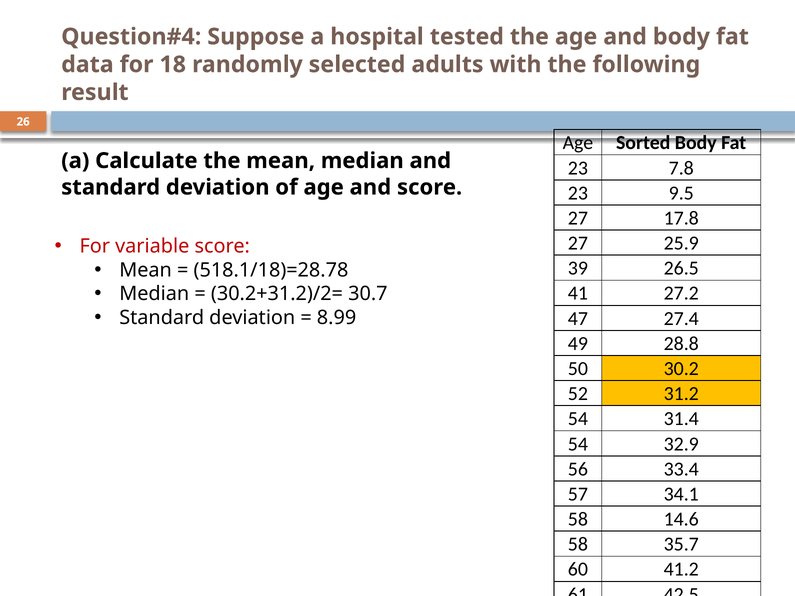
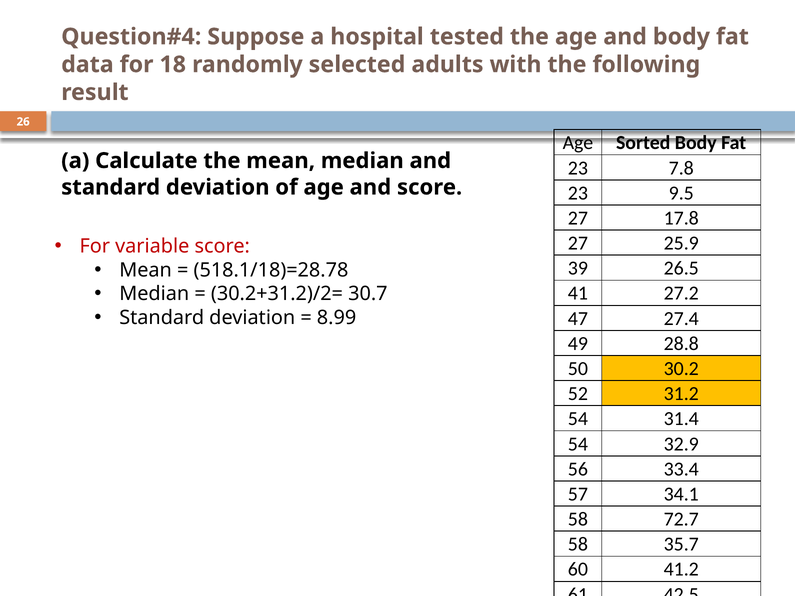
14.6: 14.6 -> 72.7 (681, 519)
